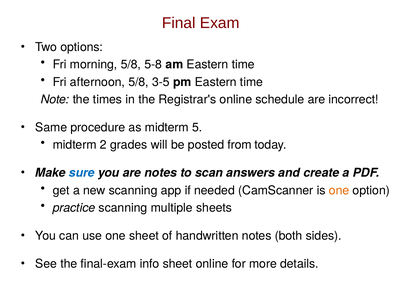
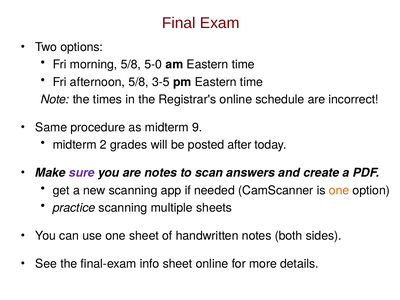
5-8: 5-8 -> 5-0 (153, 65)
5: 5 -> 9 (197, 127)
from: from -> after (240, 145)
sure colour: blue -> purple (82, 173)
